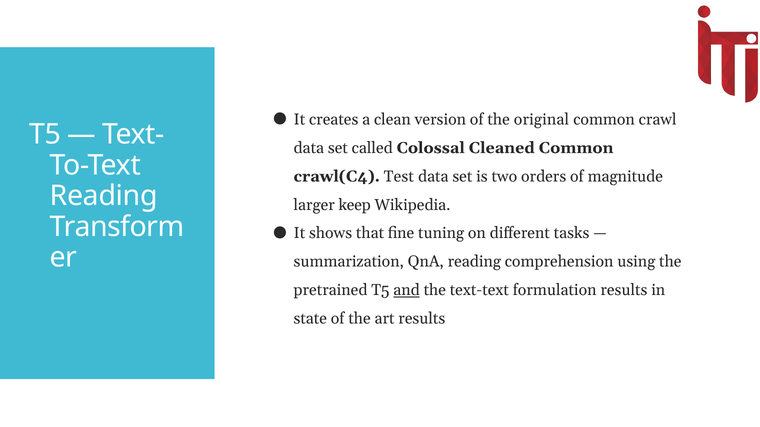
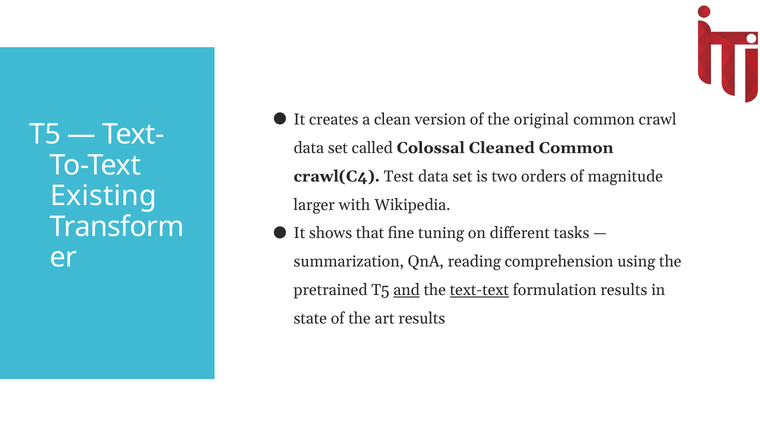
Reading: Reading -> Existing (103, 196)
keep: keep -> with (355, 205)
text-text underline: none -> present (479, 291)
